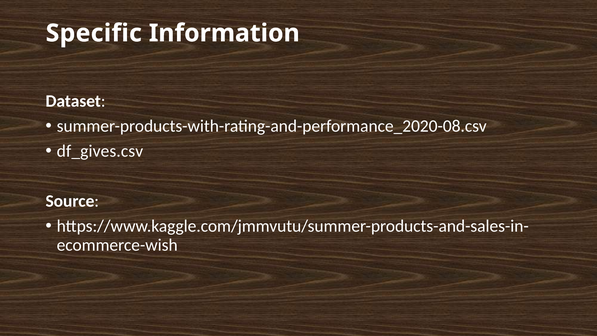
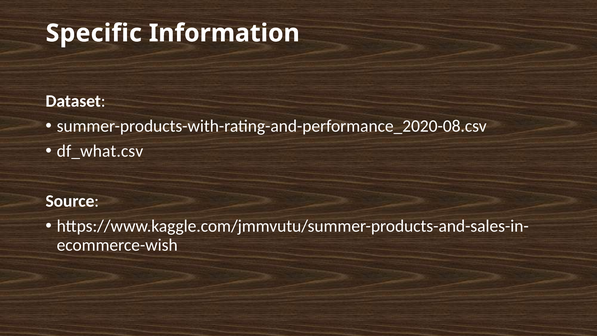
df_gives.csv: df_gives.csv -> df_what.csv (100, 151)
